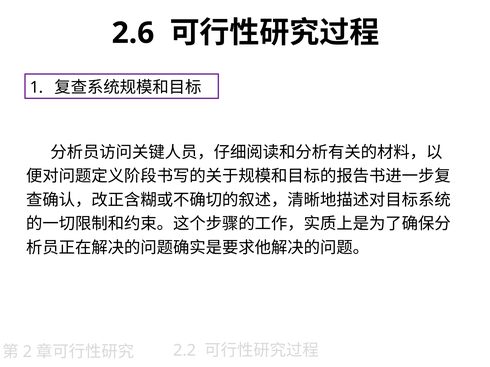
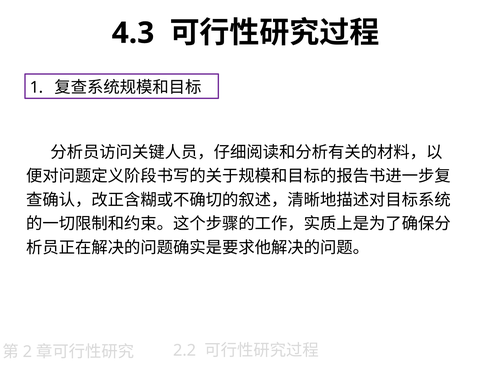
2.6: 2.6 -> 4.3 (133, 33)
